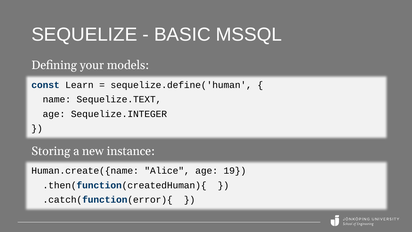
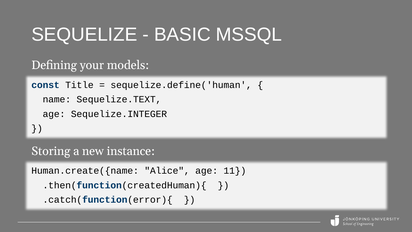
Learn: Learn -> Title (79, 85)
19: 19 -> 11 (235, 171)
